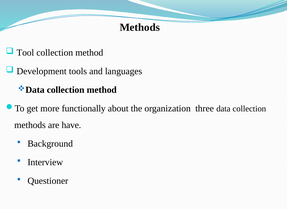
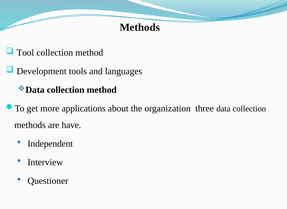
functionally: functionally -> applications (84, 108)
Background: Background -> Independent (50, 144)
